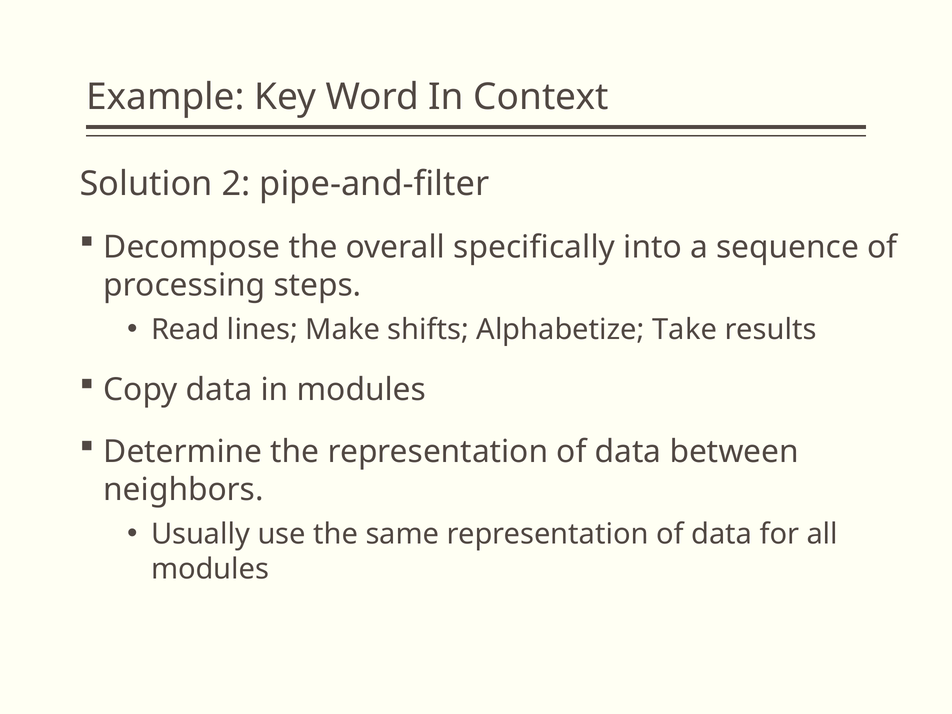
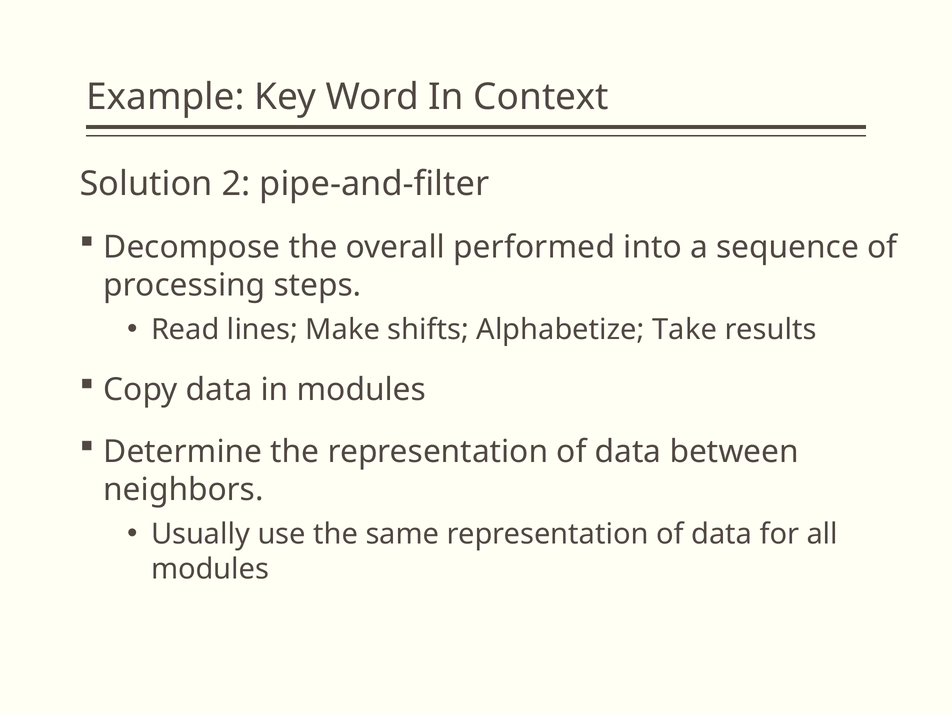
specifically: specifically -> performed (534, 247)
